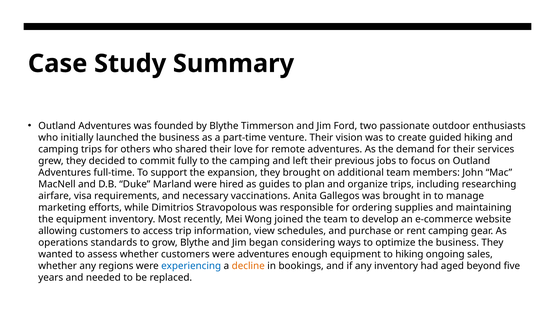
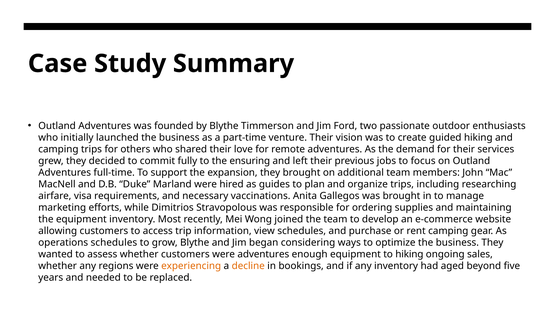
the camping: camping -> ensuring (250, 161)
operations standards: standards -> schedules (114, 243)
experiencing colour: blue -> orange (191, 266)
